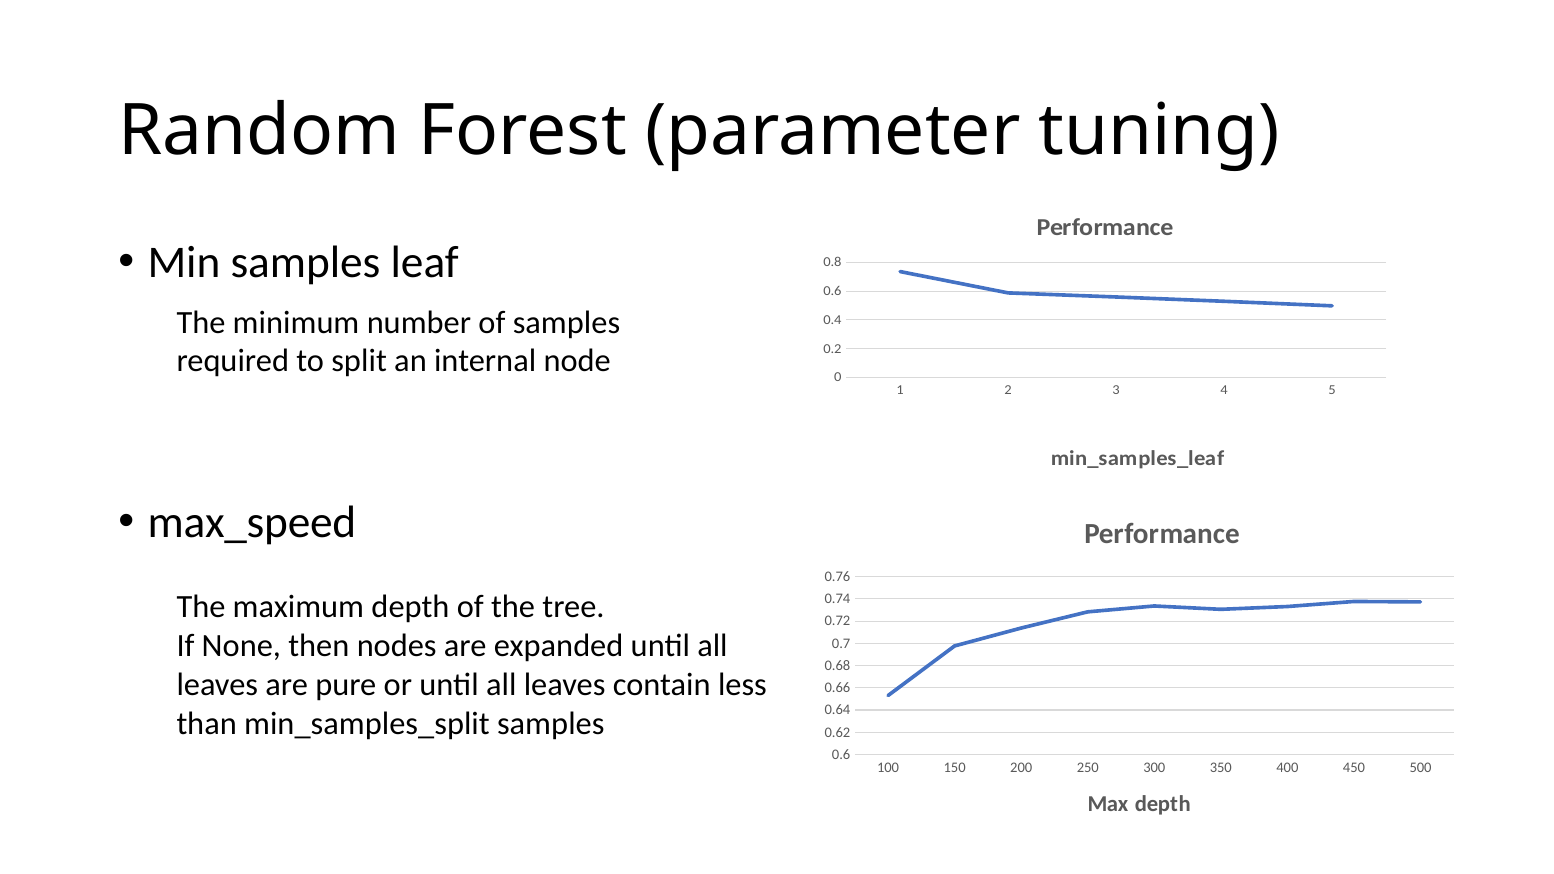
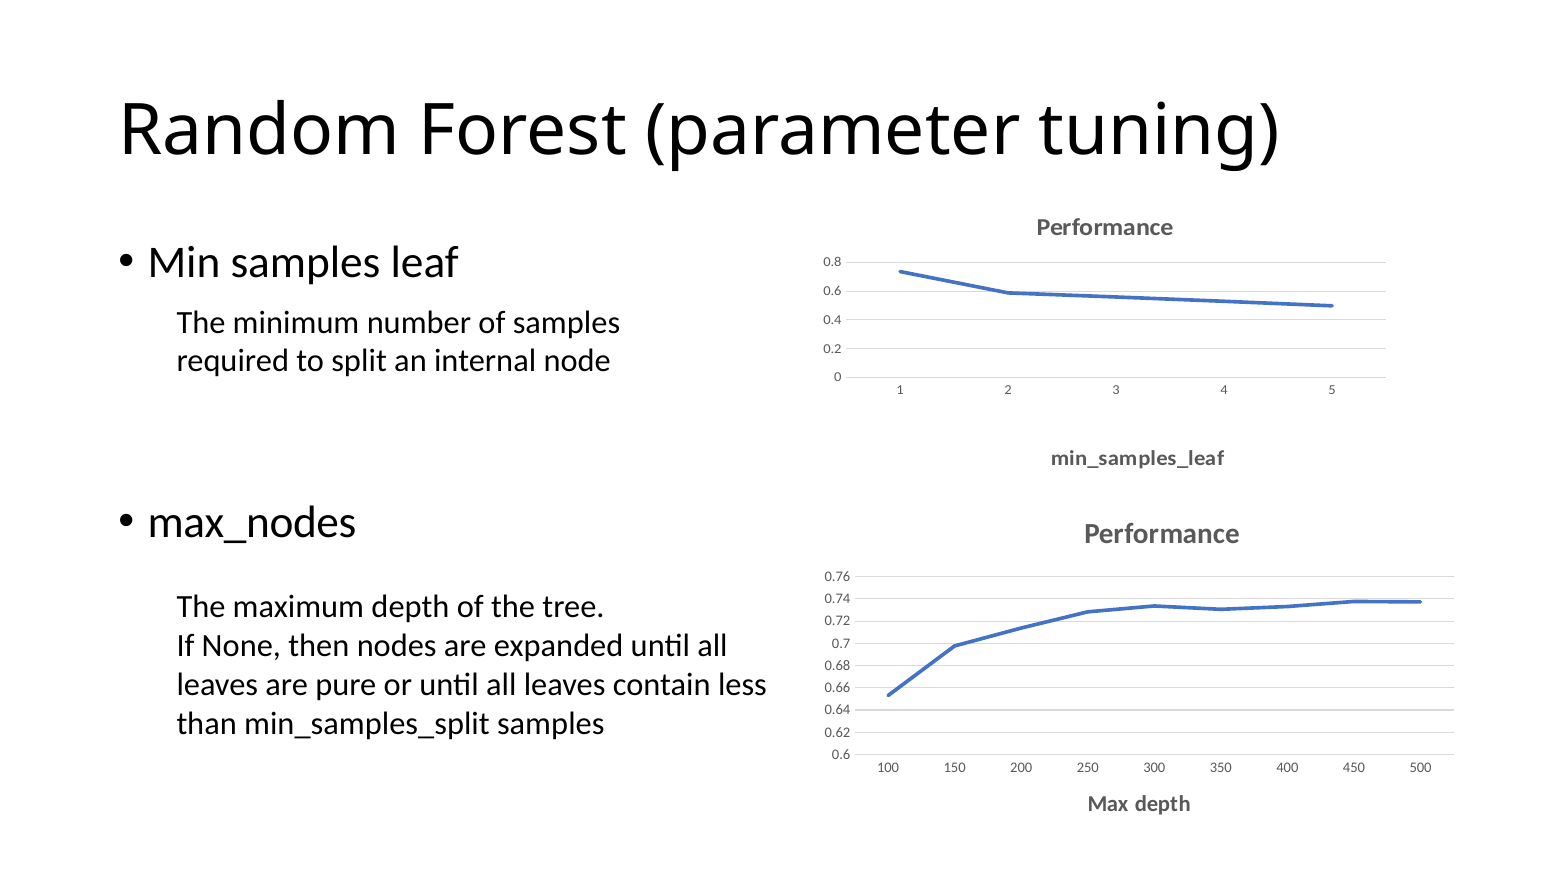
max_speed: max_speed -> max_nodes (252, 523)
